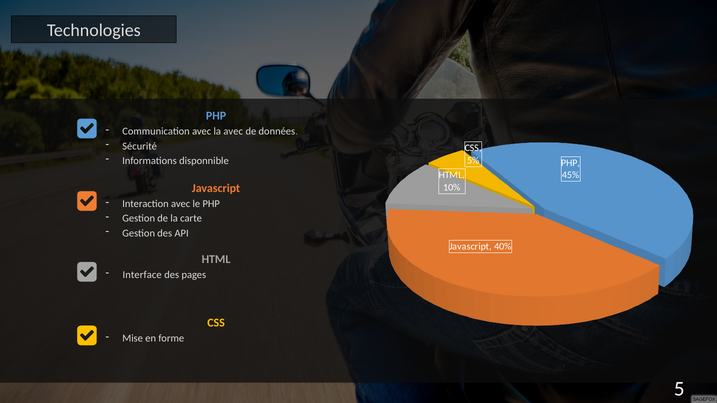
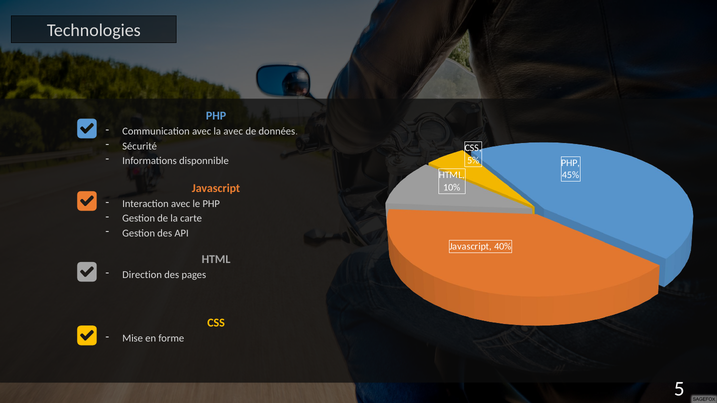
Interface: Interface -> Direction (142, 275)
